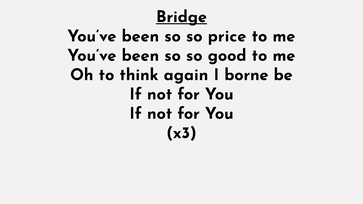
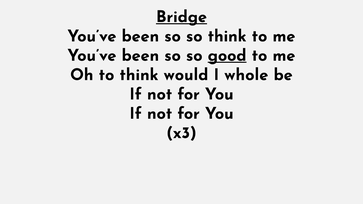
so price: price -> think (227, 36)
good underline: none -> present (227, 55)
again: again -> would (186, 75)
borne: borne -> whole (246, 75)
